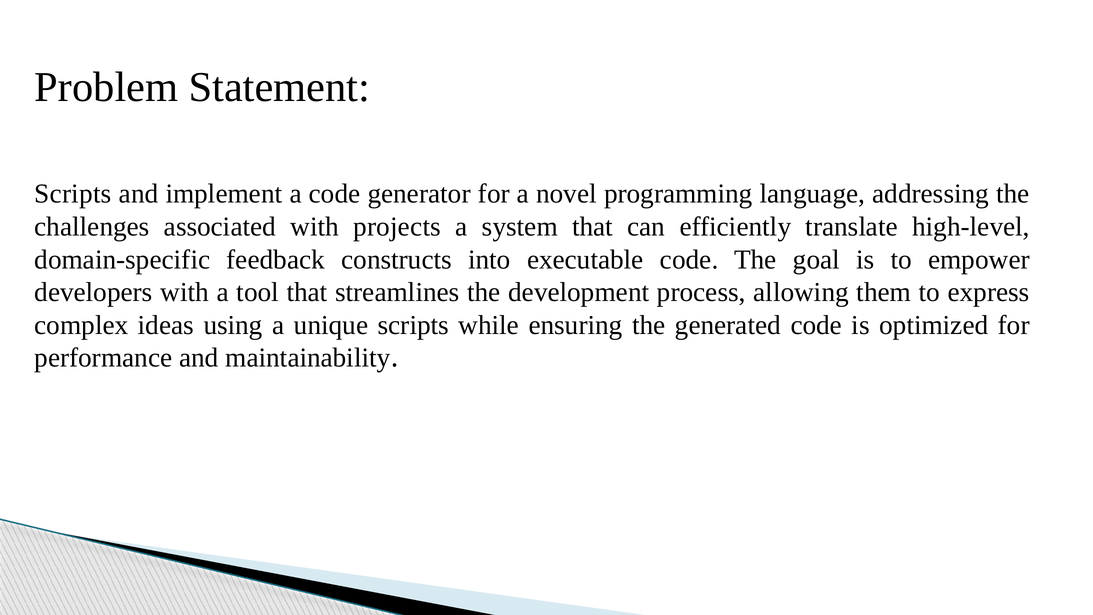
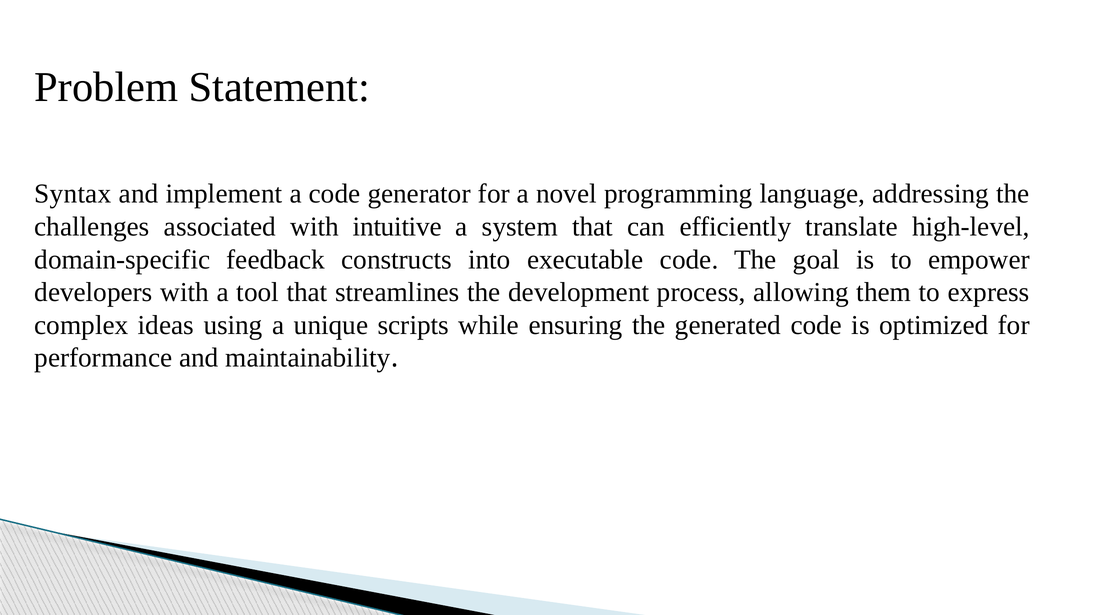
Scripts: Scripts -> Syntax (73, 194)
projects: projects -> intuitive (397, 227)
